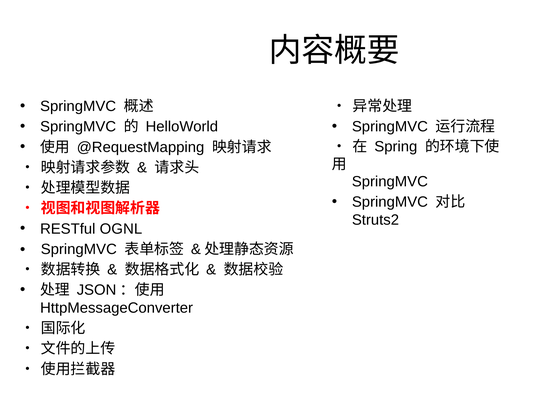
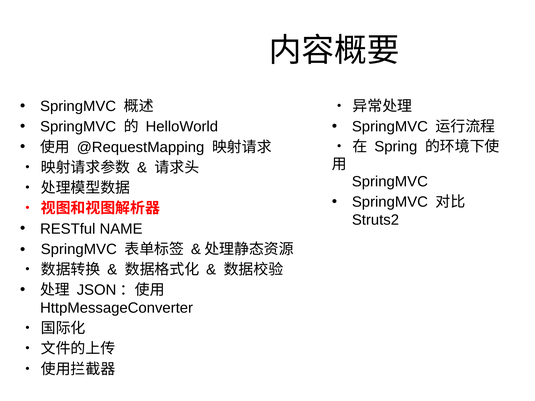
OGNL: OGNL -> NAME (121, 229)
